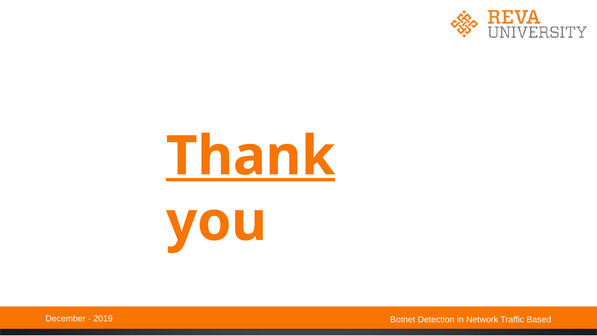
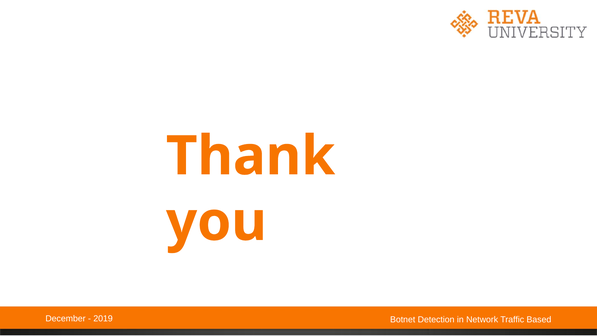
Thank underline: present -> none (251, 156)
